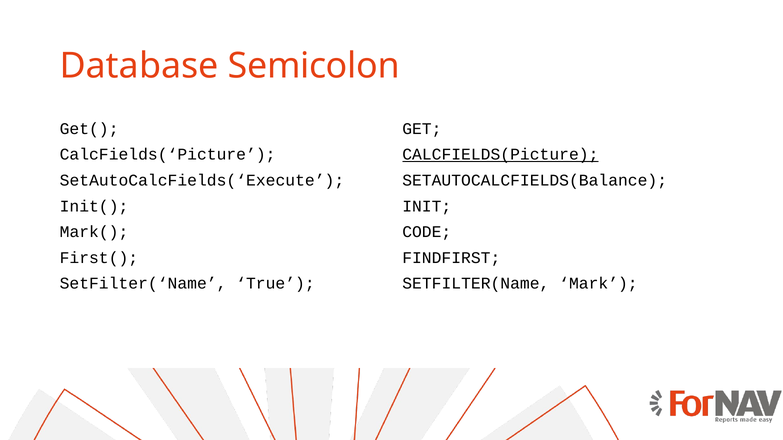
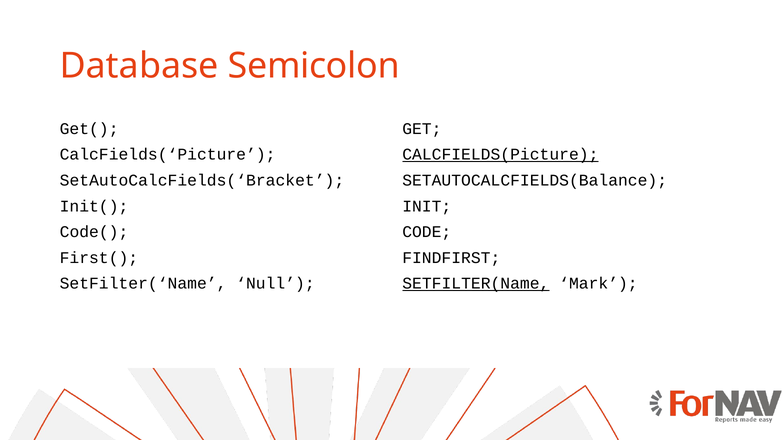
SetAutoCalcFields(‘Execute: SetAutoCalcFields(‘Execute -> SetAutoCalcFields(‘Bracket (202, 181)
Mark(: Mark( -> Code( (94, 232)
True: True -> Null (275, 284)
SETFILTER(Name underline: none -> present (476, 284)
